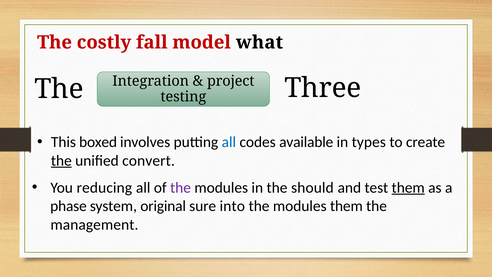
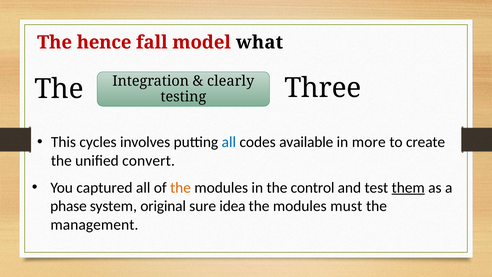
costly: costly -> hence (104, 42)
project: project -> clearly (231, 81)
boxed: boxed -> cycles (98, 142)
types: types -> more (369, 142)
the underline: present -> none (61, 161)
reducing: reducing -> captured (104, 187)
the colour: purple -> orange (181, 187)
should: should -> control (313, 187)
into: into -> idea (232, 206)
modules them: them -> must (346, 206)
